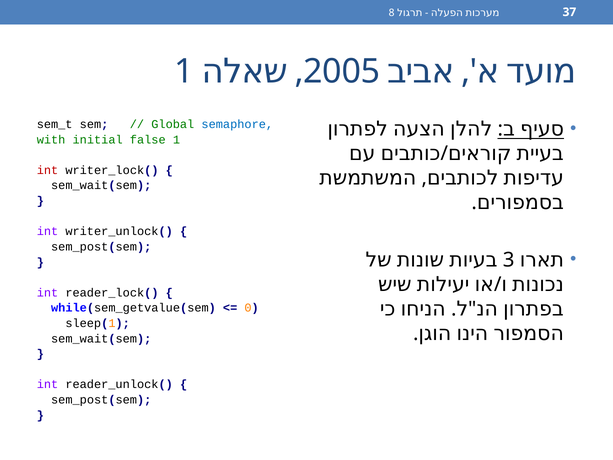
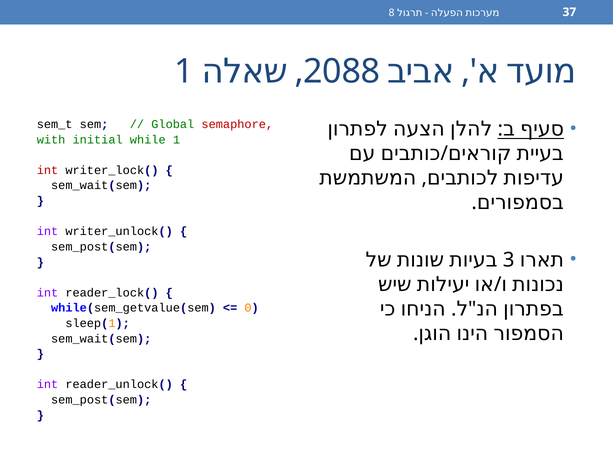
2005: 2005 -> 2088 (342, 71)
semaphore colour: blue -> red (237, 124)
false: false -> while (148, 140)
